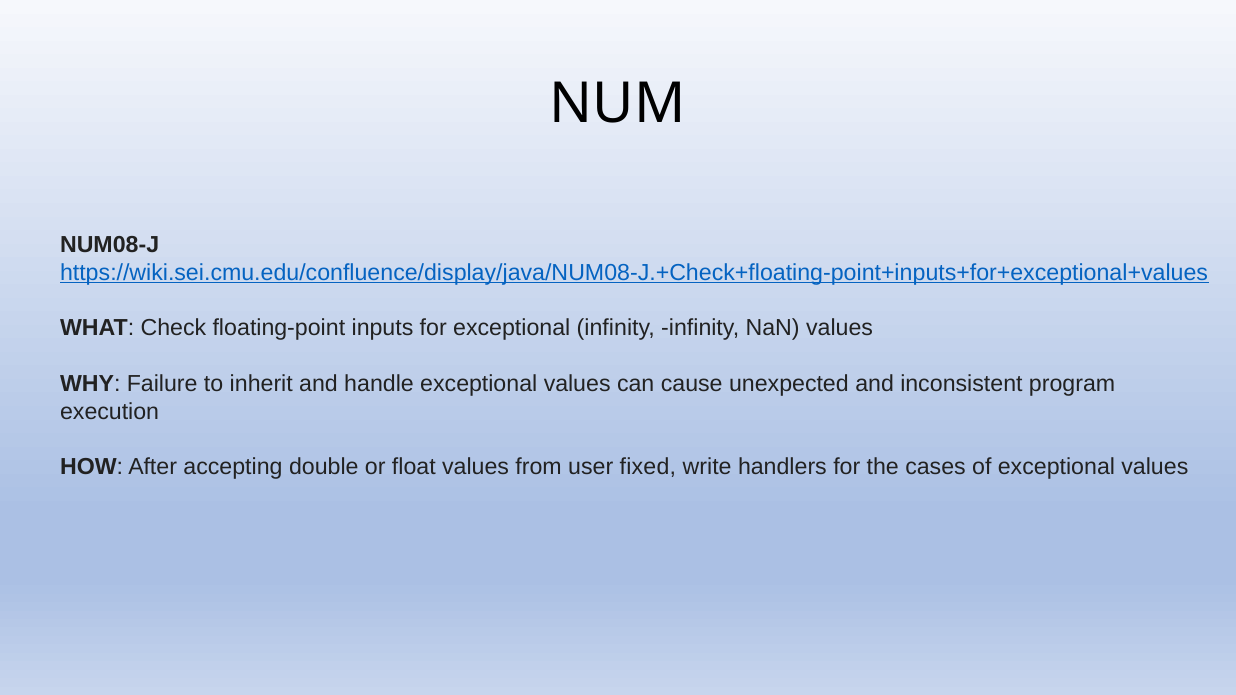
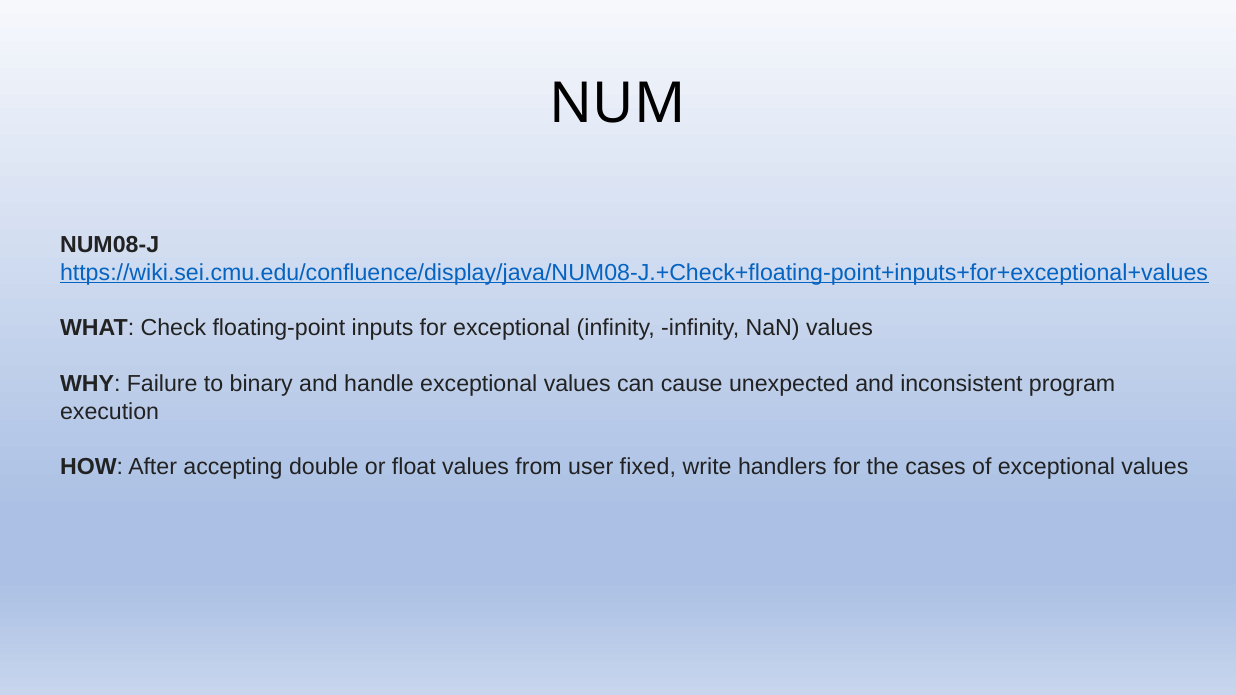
inherit: inherit -> binary (261, 384)
